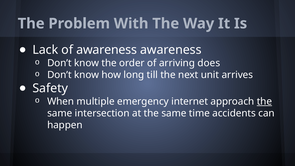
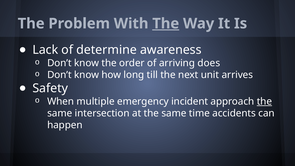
The underline: none -> present (166, 24)
of awareness: awareness -> determine (107, 50)
internet: internet -> incident (190, 101)
